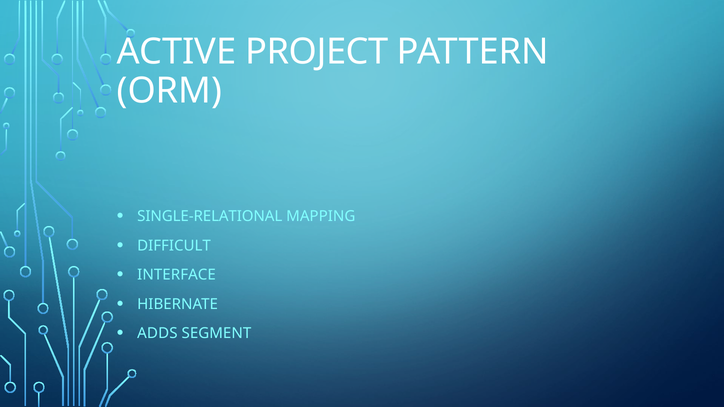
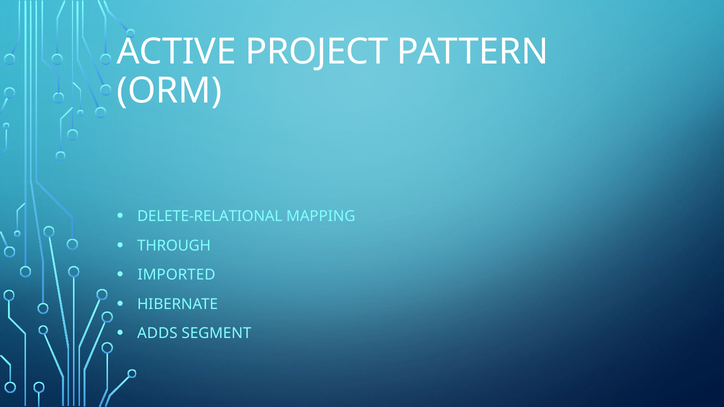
SINGLE-RELATIONAL: SINGLE-RELATIONAL -> DELETE-RELATIONAL (210, 216)
DIFFICULT: DIFFICULT -> THROUGH (174, 246)
INTERFACE: INTERFACE -> IMPORTED (176, 275)
